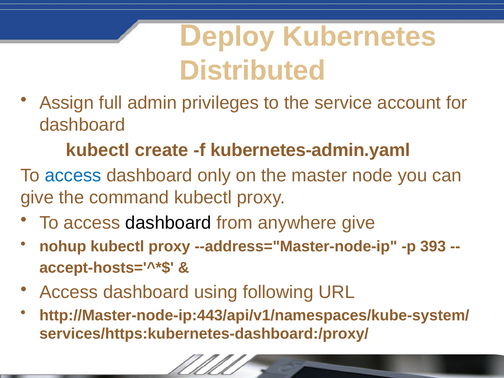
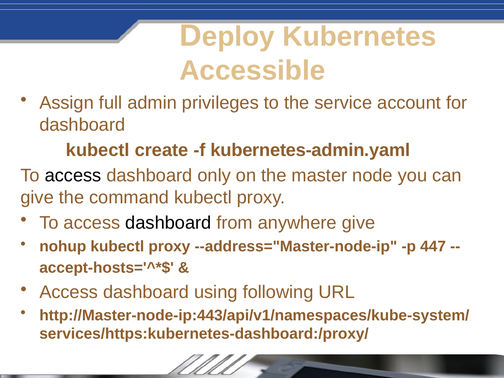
Distributed: Distributed -> Accessible (252, 71)
access colour: blue -> black (73, 176)
393: 393 -> 447 (433, 246)
